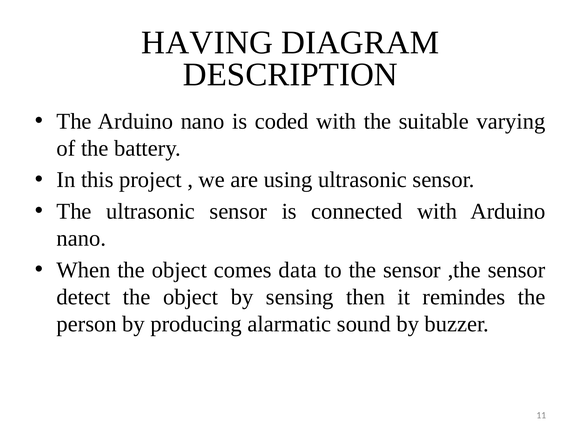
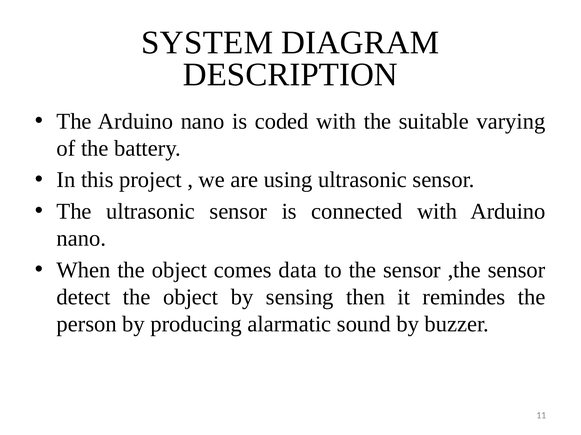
HAVING: HAVING -> SYSTEM (207, 43)
